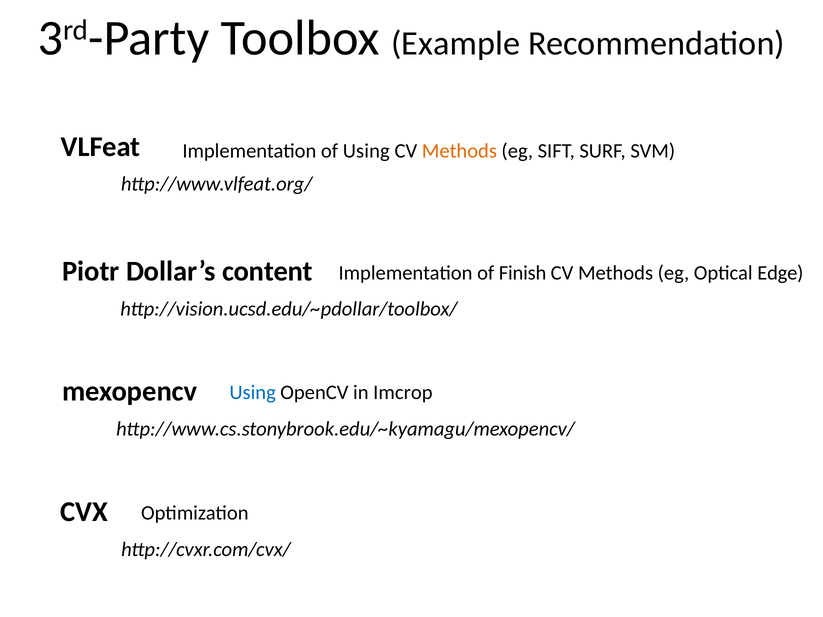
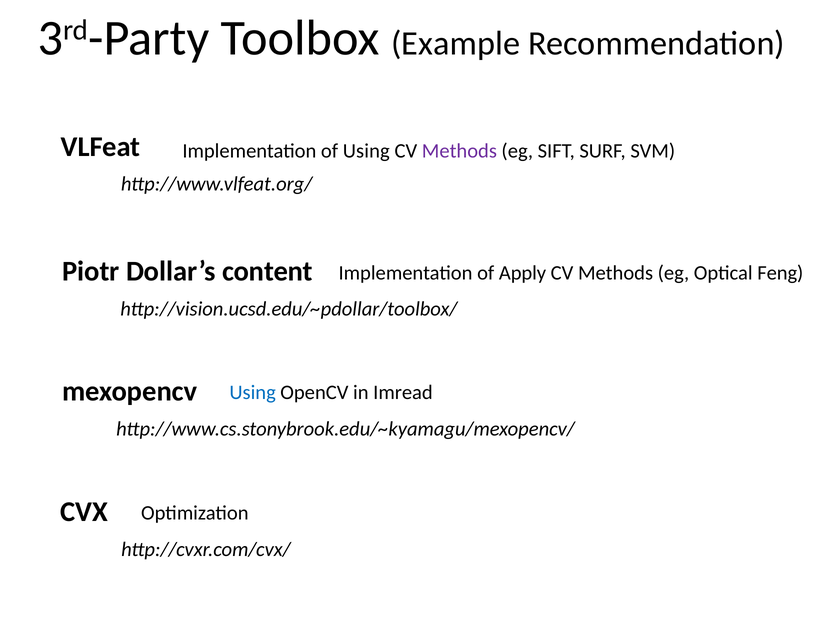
Methods colour: orange -> purple (459, 151)
Finish: Finish -> Apply (523, 273)
Edge: Edge -> Feng (780, 273)
Imcrop: Imcrop -> Imread (403, 393)
